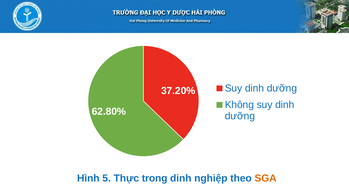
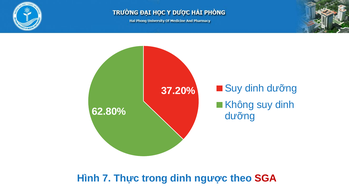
5: 5 -> 7 (107, 178)
nghiệp: nghiệp -> ngược (211, 178)
SGA colour: orange -> red (266, 178)
